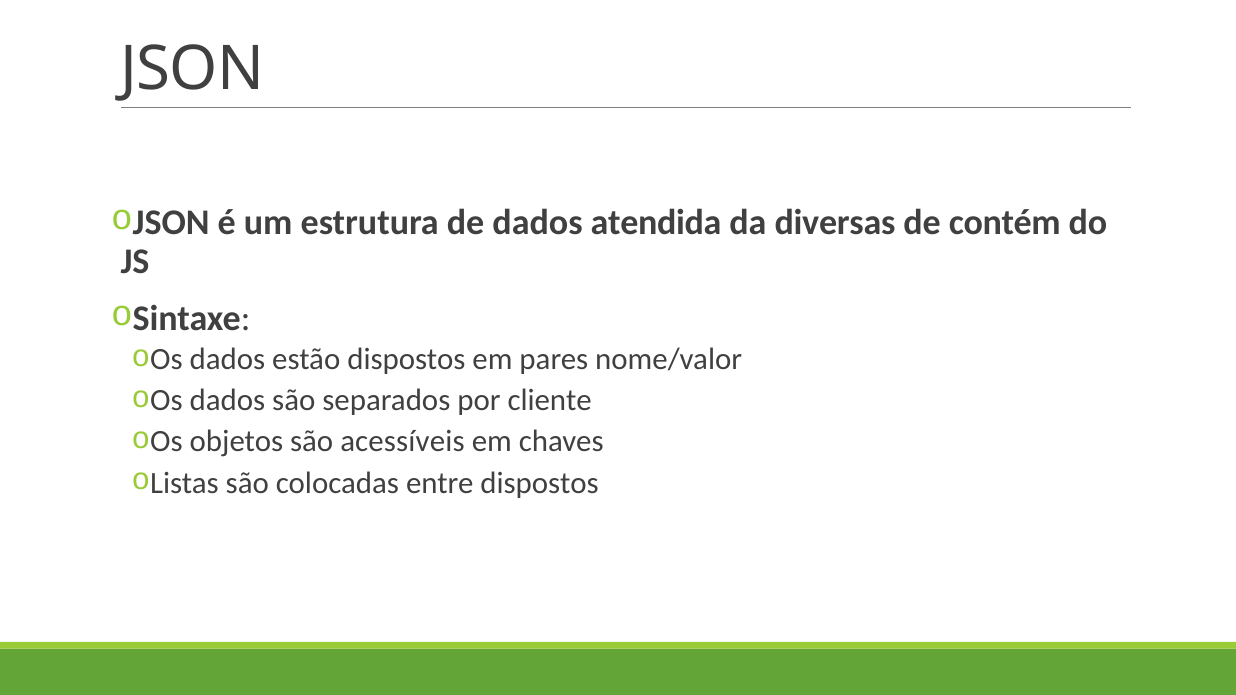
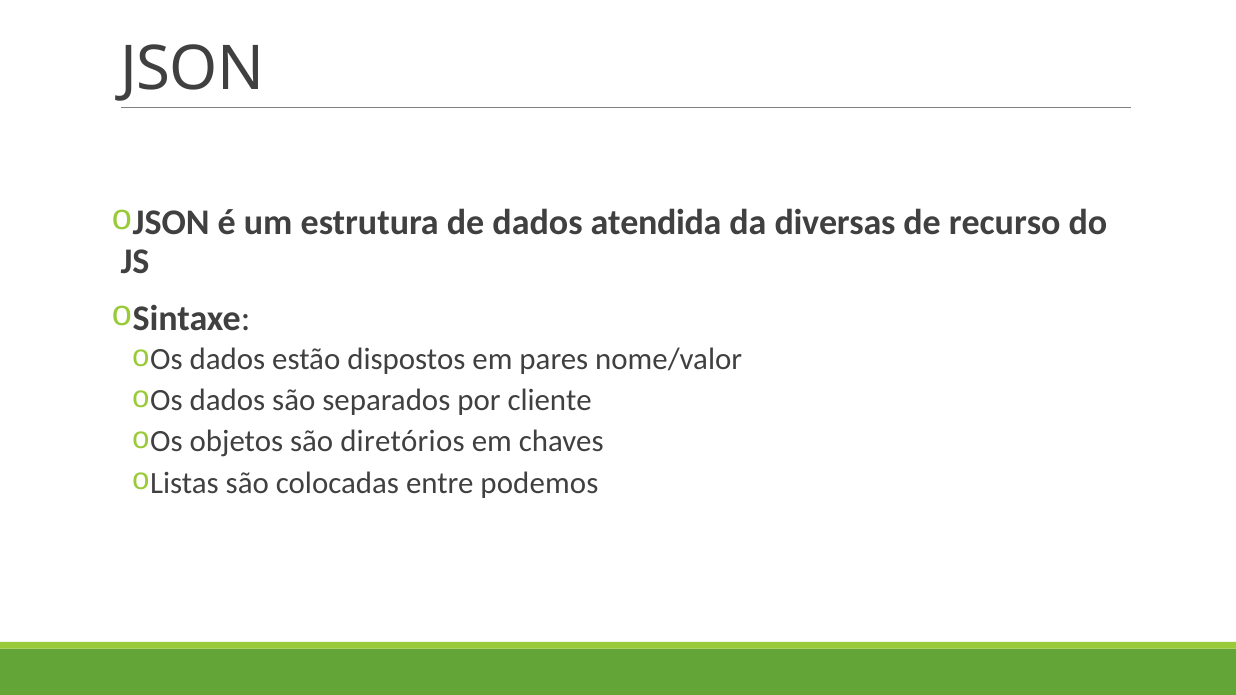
contém: contém -> recurso (1005, 222)
acessíveis: acessíveis -> diretórios (402, 442)
entre dispostos: dispostos -> podemos (539, 483)
